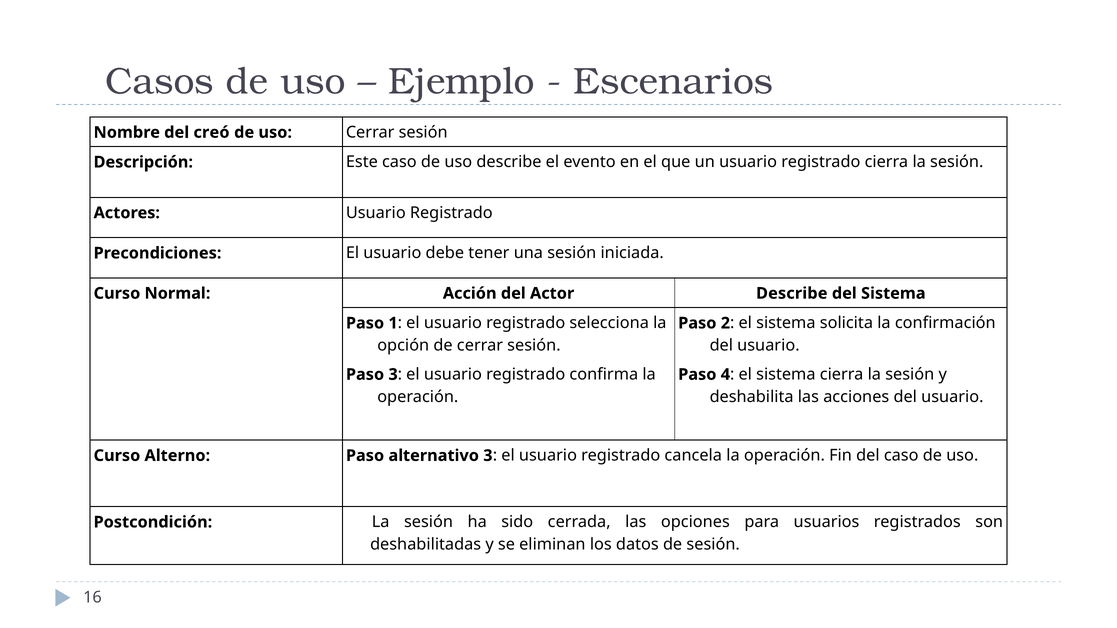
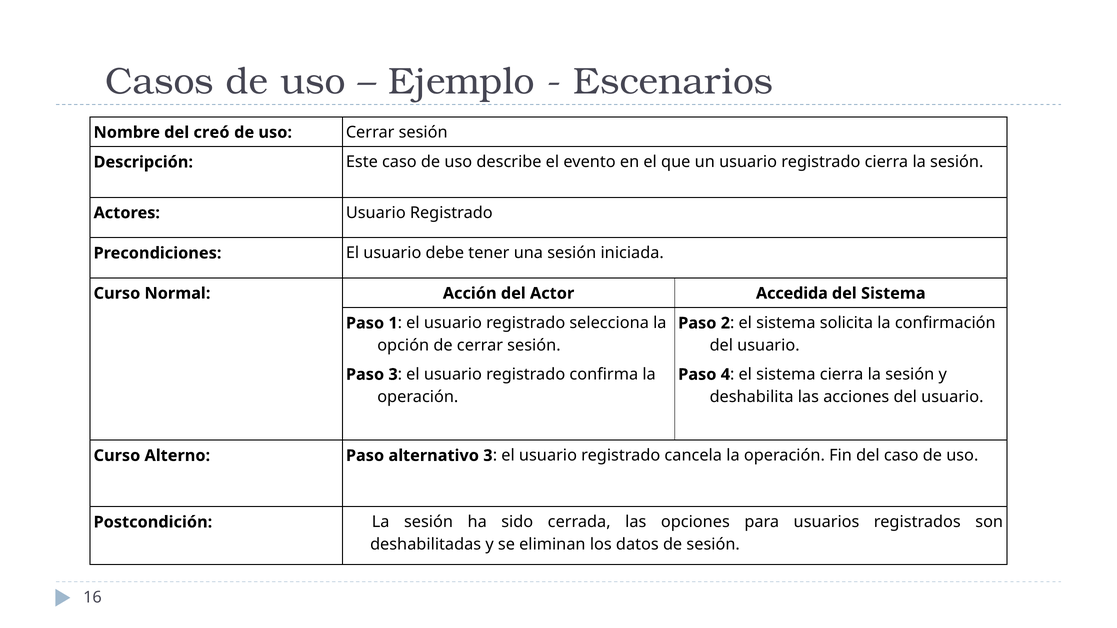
Actor Describe: Describe -> Accedida (792, 294)
